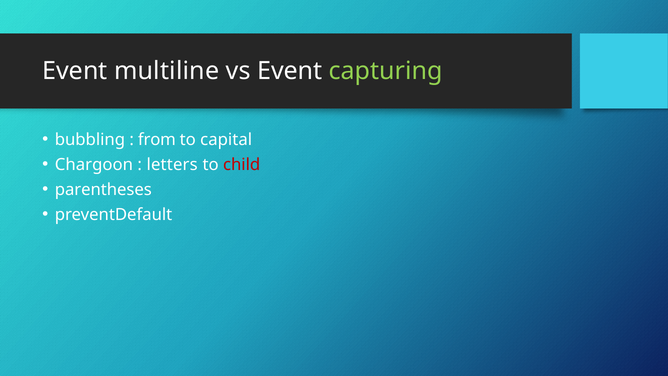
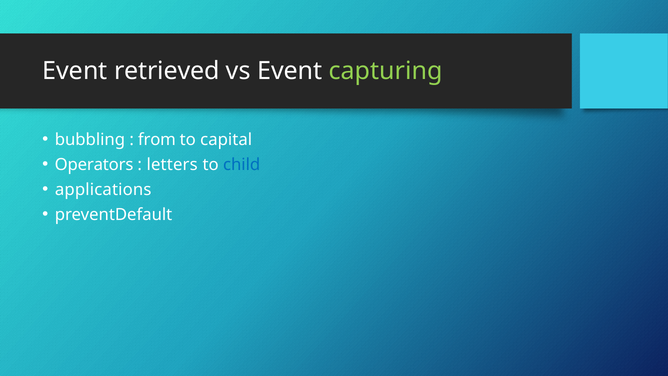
multiline: multiline -> retrieved (167, 71)
Chargoon: Chargoon -> Operators (94, 164)
child colour: red -> blue (242, 164)
parentheses: parentheses -> applications (103, 189)
